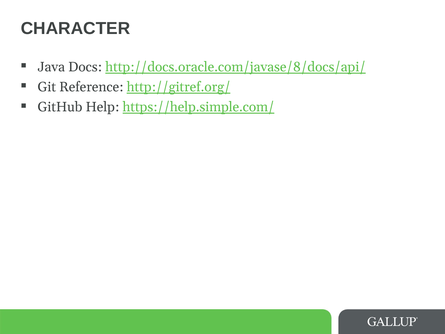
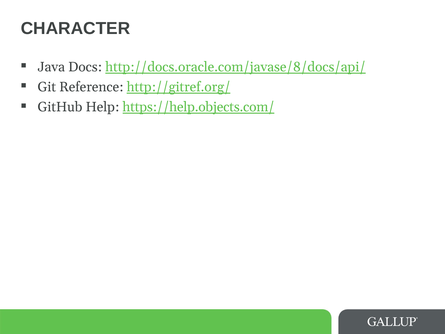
https://help.simple.com/: https://help.simple.com/ -> https://help.objects.com/ (199, 107)
